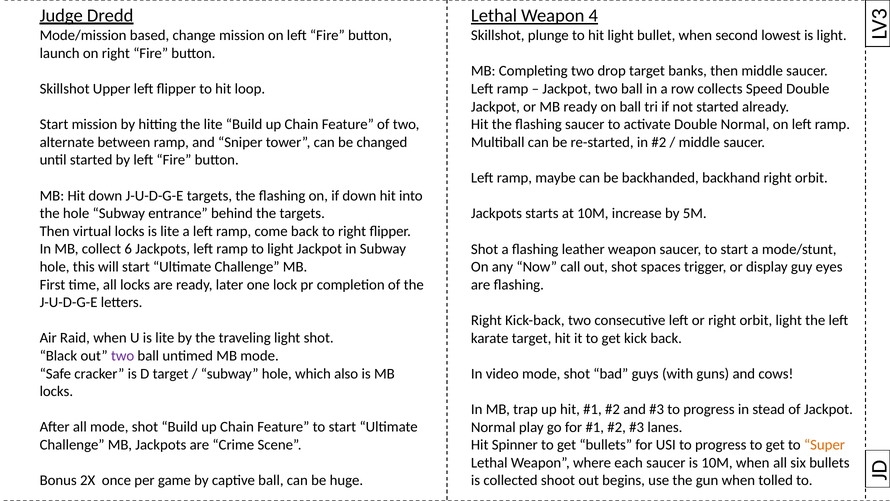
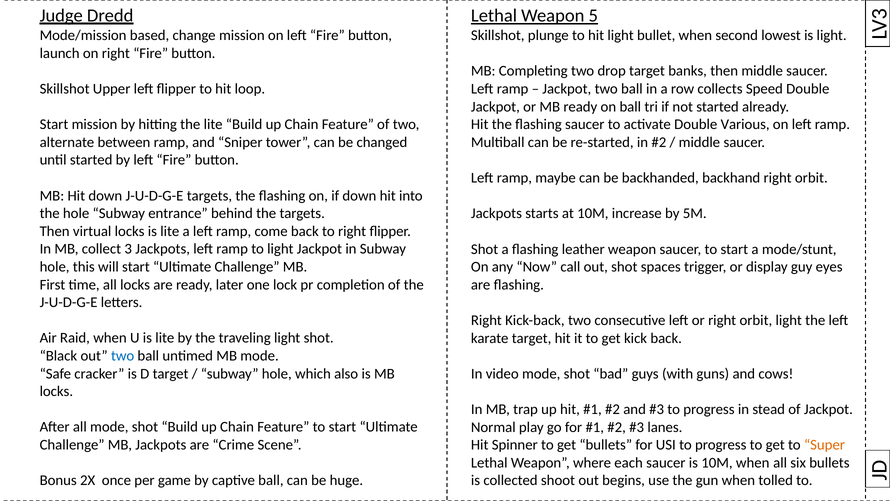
4: 4 -> 5 (593, 16)
Double Normal: Normal -> Various (745, 124)
collect 6: 6 -> 3 (128, 249)
two colour: purple -> blue (123, 356)
